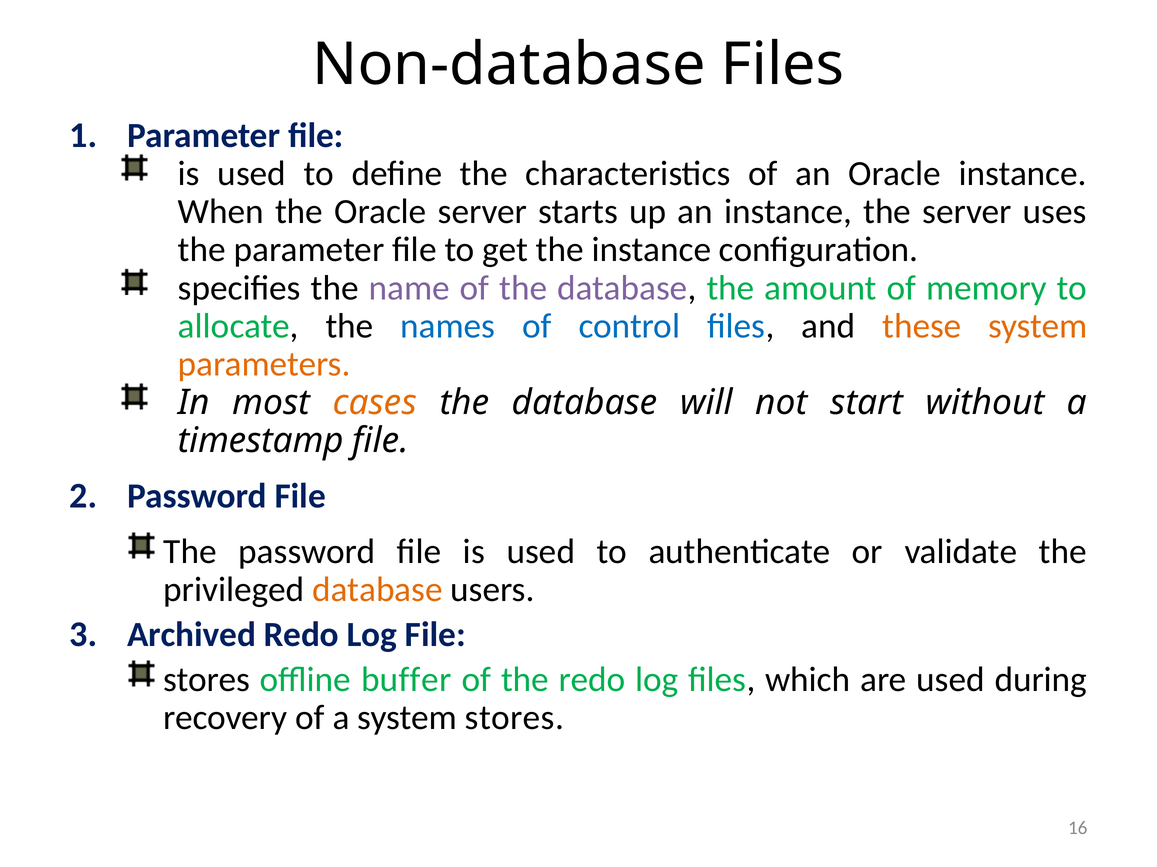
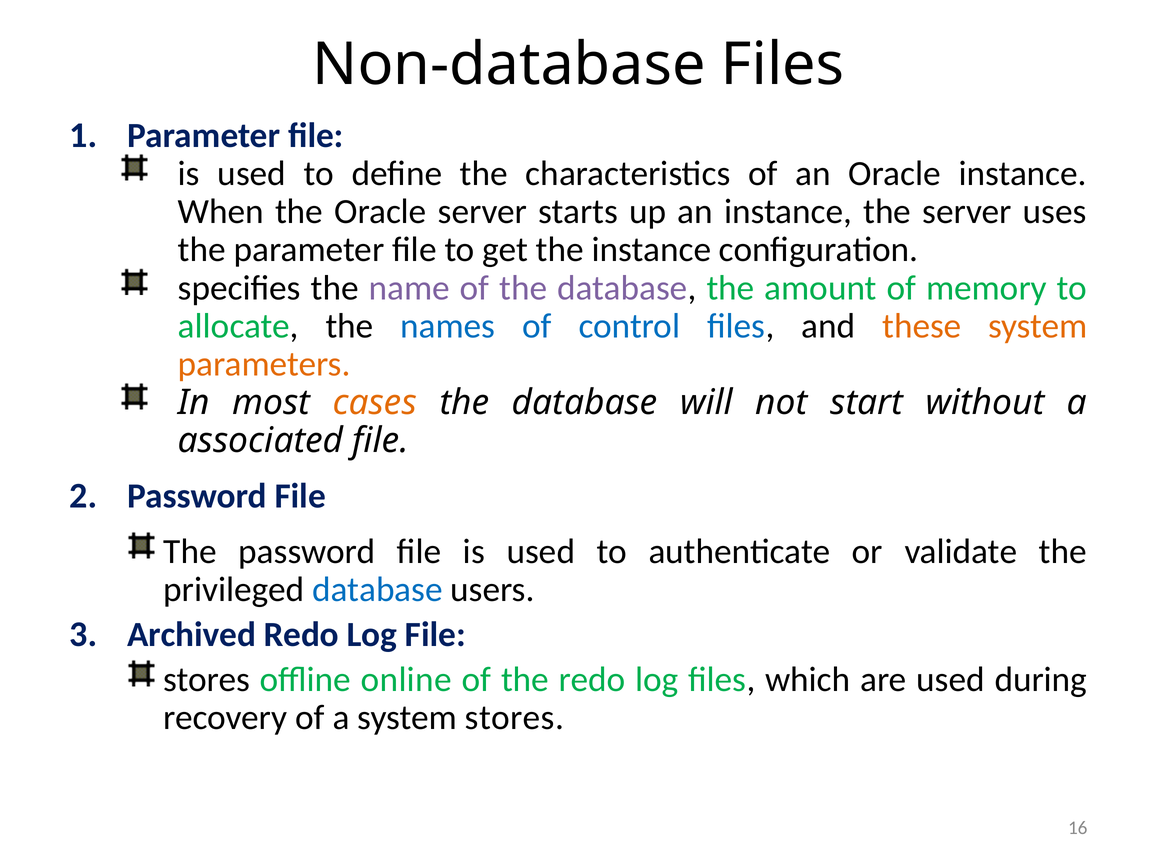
timestamp: timestamp -> associated (261, 441)
database colour: orange -> blue (377, 590)
buffer: buffer -> online (406, 680)
